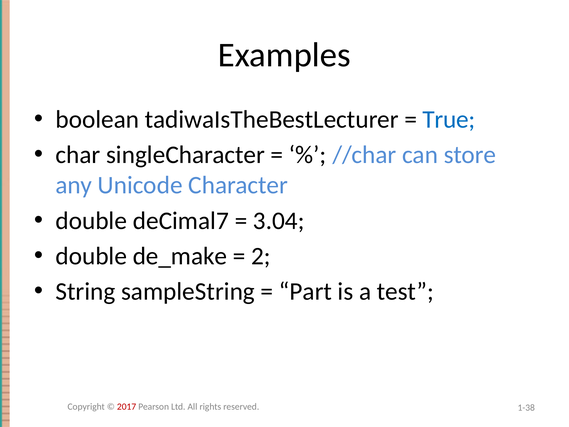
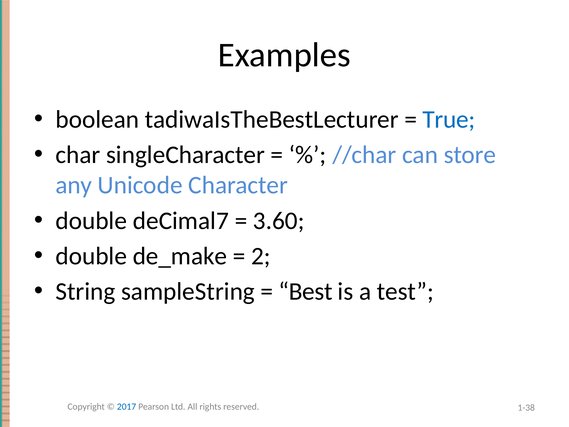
3.04: 3.04 -> 3.60 (279, 221)
Part: Part -> Best (306, 291)
2017 colour: red -> blue (127, 406)
